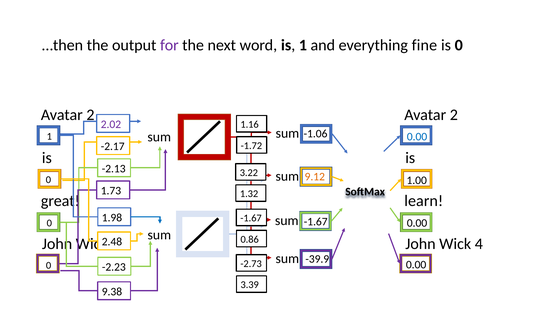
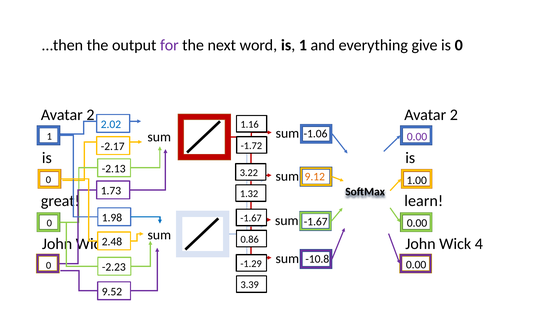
fine: fine -> give (425, 45)
2.02 colour: purple -> blue (111, 124)
0.00 colour: blue -> purple (417, 136)
-39.9: -39.9 -> -10.8 (317, 258)
-2.73: -2.73 -> -1.29 (251, 263)
9.38: 9.38 -> 9.52 (112, 291)
